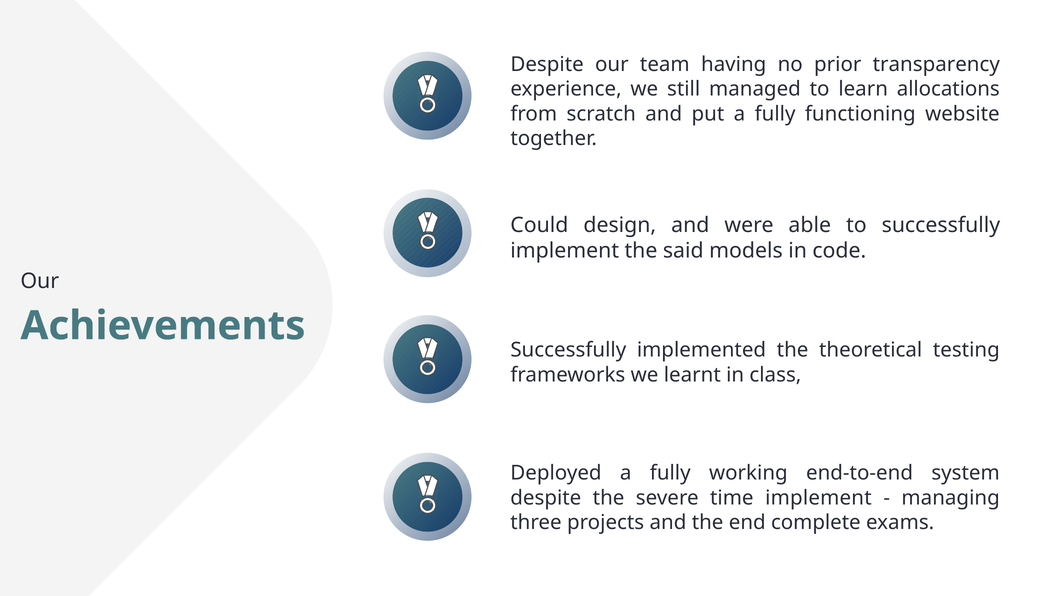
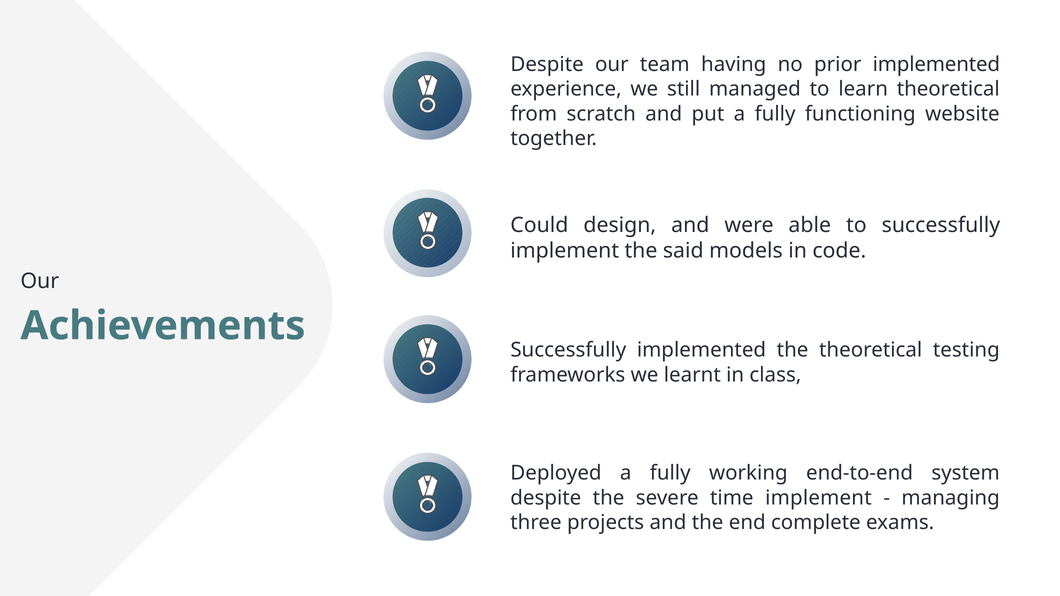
prior transparency: transparency -> implemented (936, 64)
learn allocations: allocations -> theoretical (948, 89)
